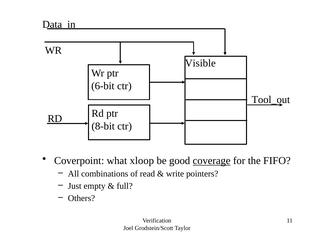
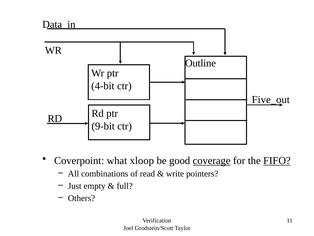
Visible: Visible -> Outline (200, 63)
6-bit: 6-bit -> 4-bit (103, 86)
Tool_out: Tool_out -> Five_out (271, 100)
8-bit: 8-bit -> 9-bit (103, 126)
FIFO underline: none -> present (277, 160)
